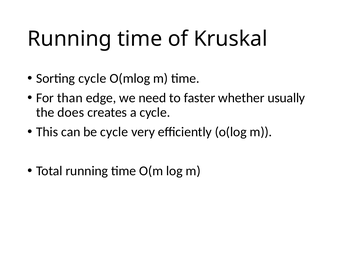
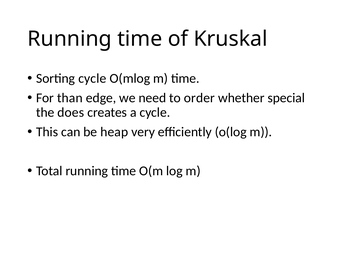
faster: faster -> order (199, 98)
usually: usually -> special (286, 98)
be cycle: cycle -> heap (114, 132)
